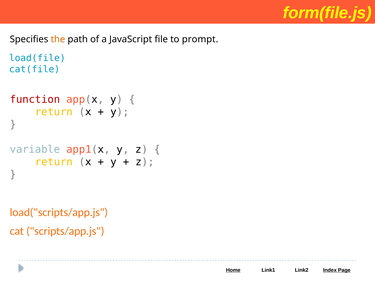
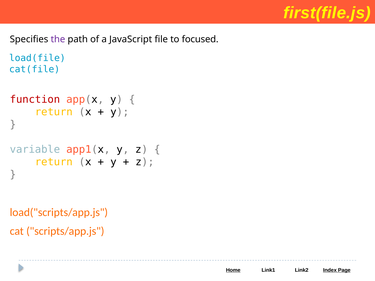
form(file.js: form(file.js -> first(file.js (327, 13)
the colour: orange -> purple (58, 39)
prompt: prompt -> focused (200, 39)
